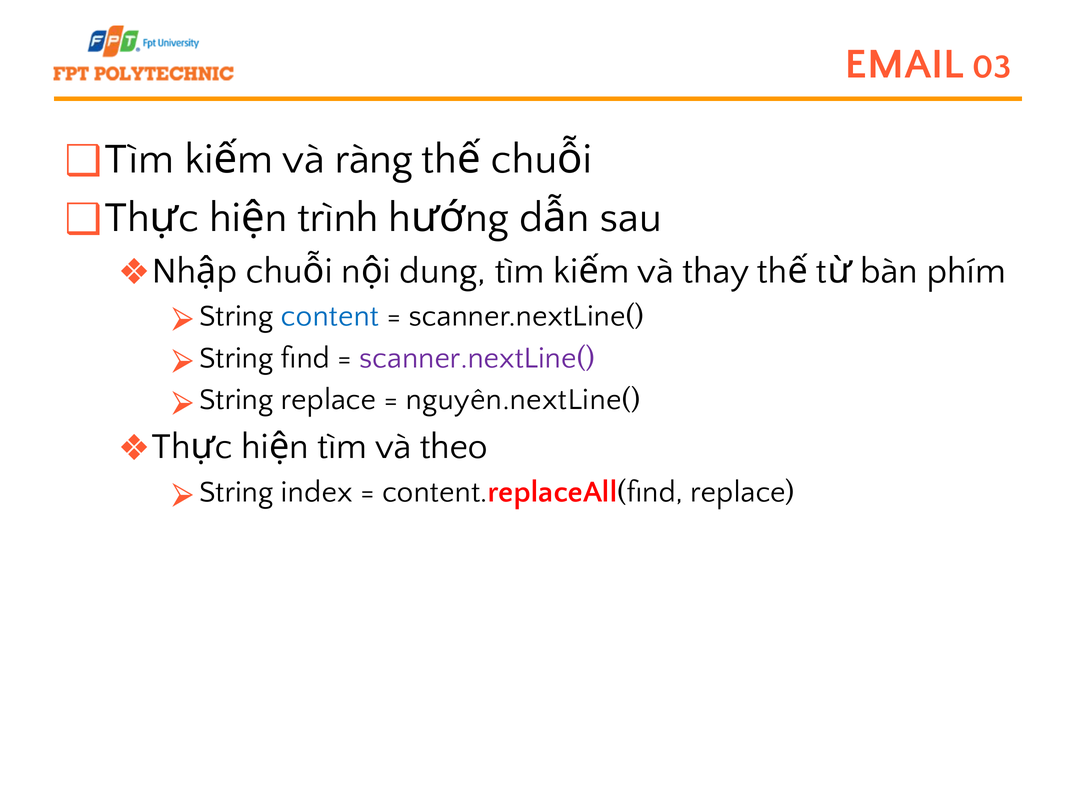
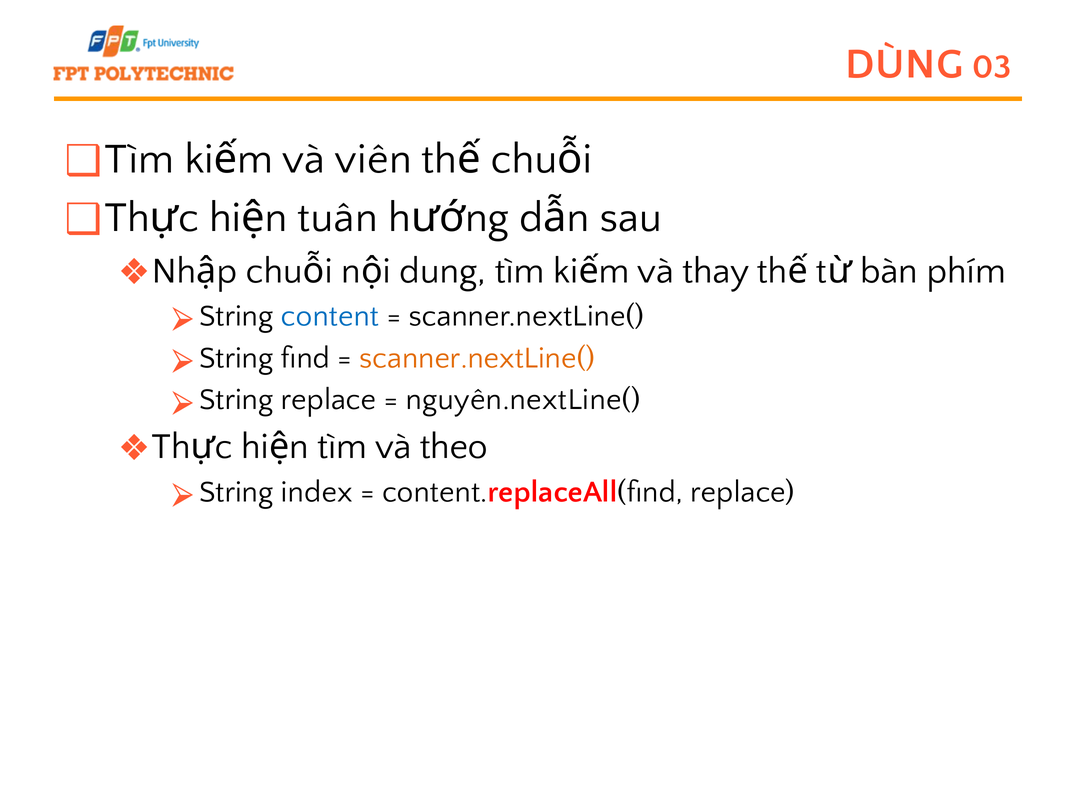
EMAIL: EMAIL -> DÙNG (905, 64)
ràng: ràng -> viên (373, 159)
trình: trình -> tuân (338, 217)
scanner.nextLine( colour: purple -> orange (477, 358)
